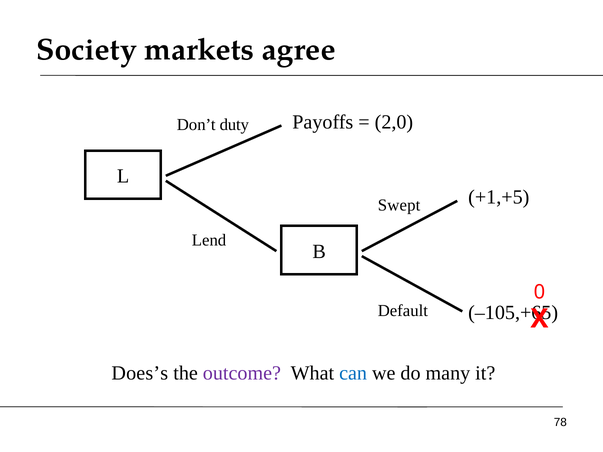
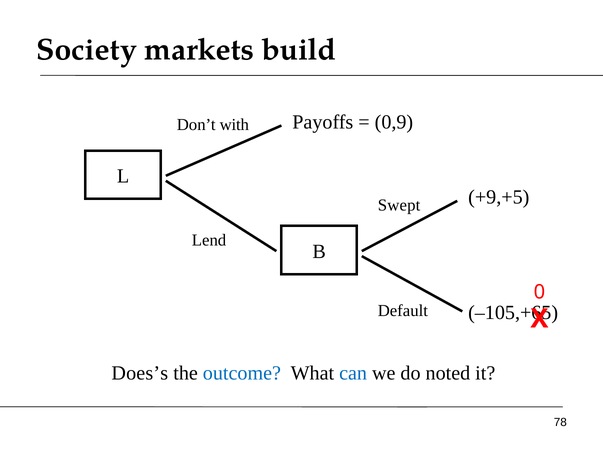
agree: agree -> build (299, 50)
2,0: 2,0 -> 0,9 (394, 122)
duty: duty -> with (234, 125)
+1,+5: +1,+5 -> +9,+5 (499, 197)
outcome colour: purple -> blue (242, 373)
many: many -> noted (448, 373)
